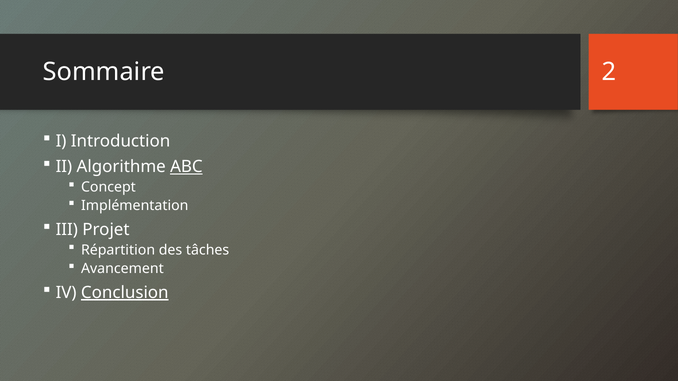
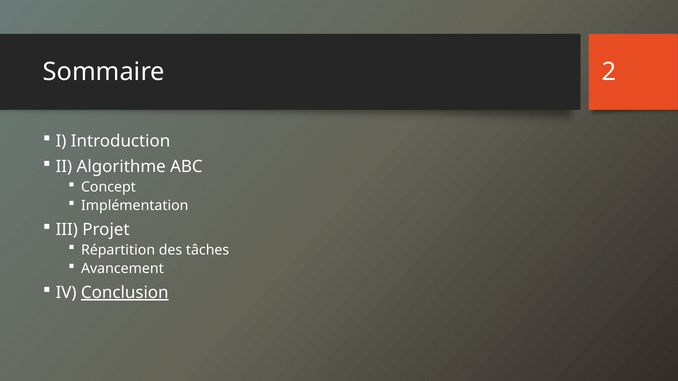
ABC underline: present -> none (186, 167)
